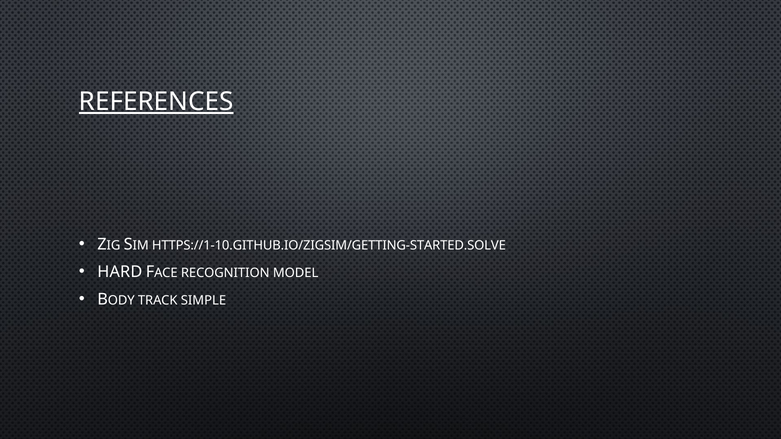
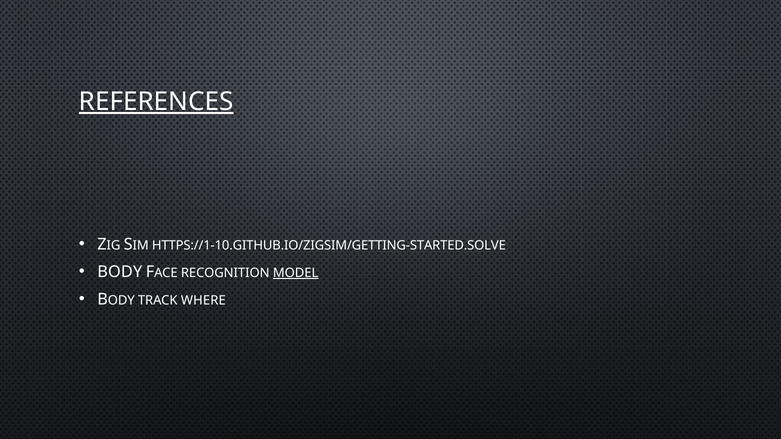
HARD: HARD -> BODY (120, 272)
MODEL underline: none -> present (296, 273)
SIMPLE: SIMPLE -> WHERE (203, 301)
